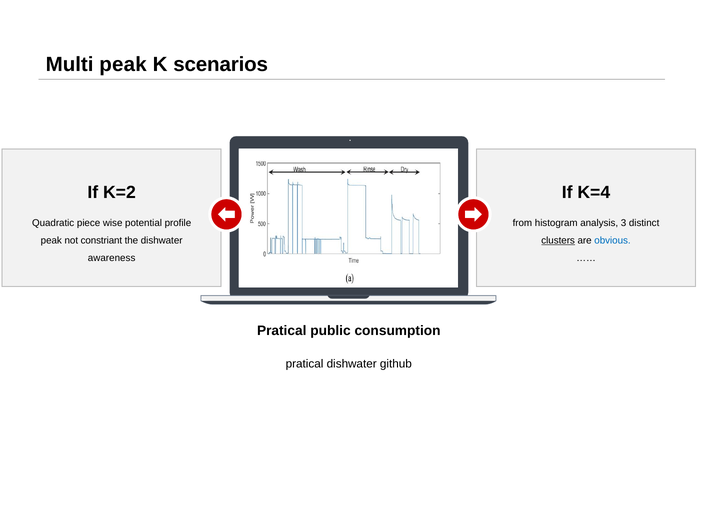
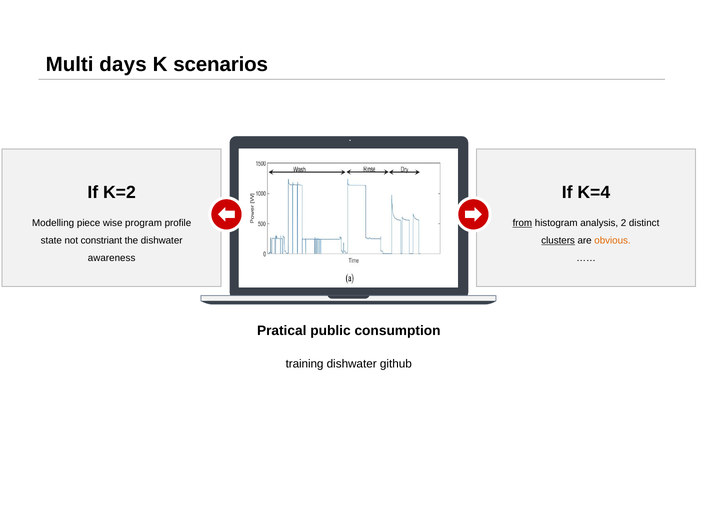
Multi peak: peak -> days (123, 64)
Quadratic: Quadratic -> Modelling (53, 223)
potential: potential -> program (144, 223)
from underline: none -> present (522, 223)
3: 3 -> 2 (624, 223)
peak: peak -> state (51, 241)
obvious colour: blue -> orange (612, 241)
pratical: pratical -> training (305, 364)
